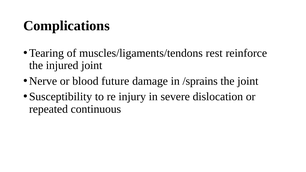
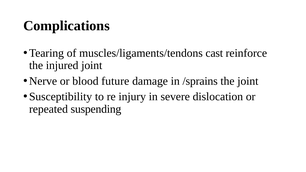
rest: rest -> cast (214, 53)
continuous: continuous -> suspending (96, 109)
